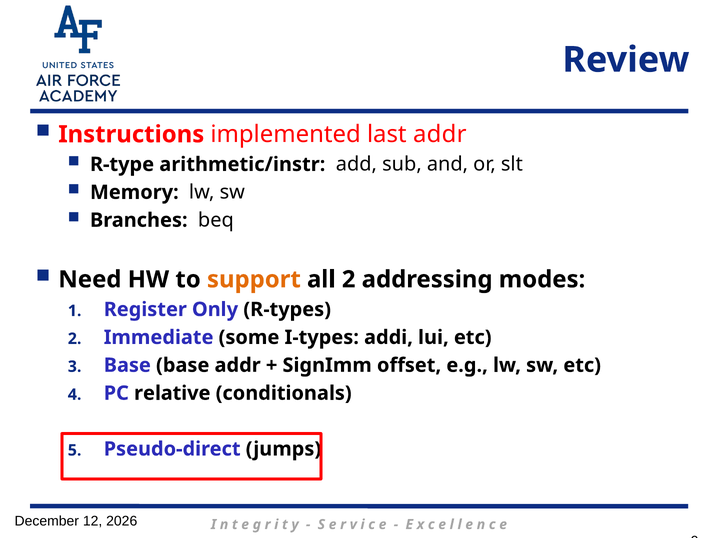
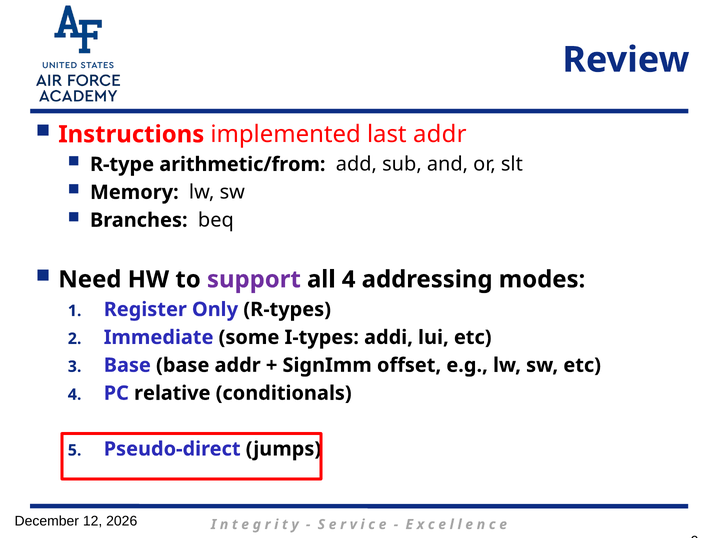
arithmetic/instr: arithmetic/instr -> arithmetic/from (242, 165)
support colour: orange -> purple (254, 280)
all 2: 2 -> 4 (349, 280)
